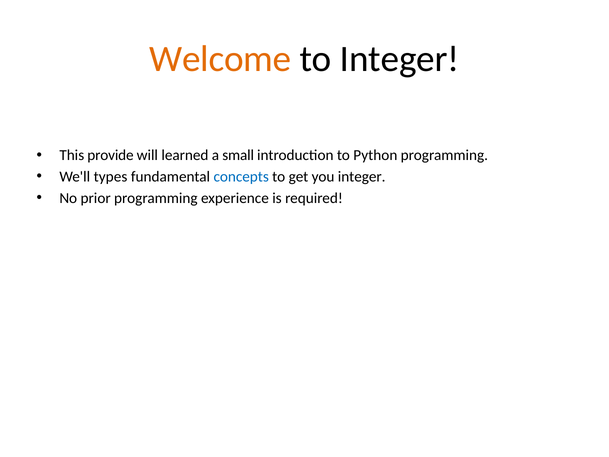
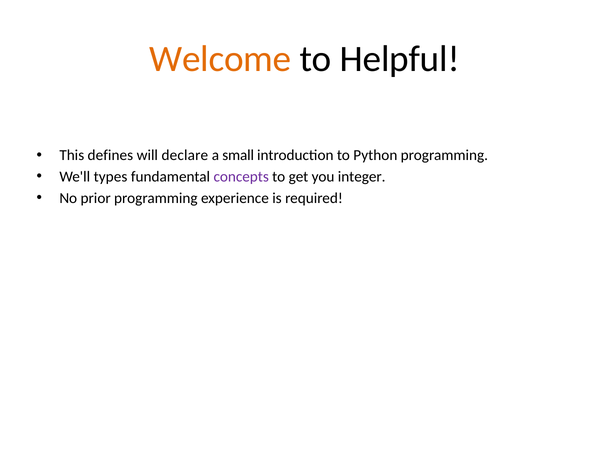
to Integer: Integer -> Helpful (400, 59)
provide: provide -> defines (110, 155)
learned: learned -> declare (185, 155)
concepts colour: blue -> purple (241, 177)
